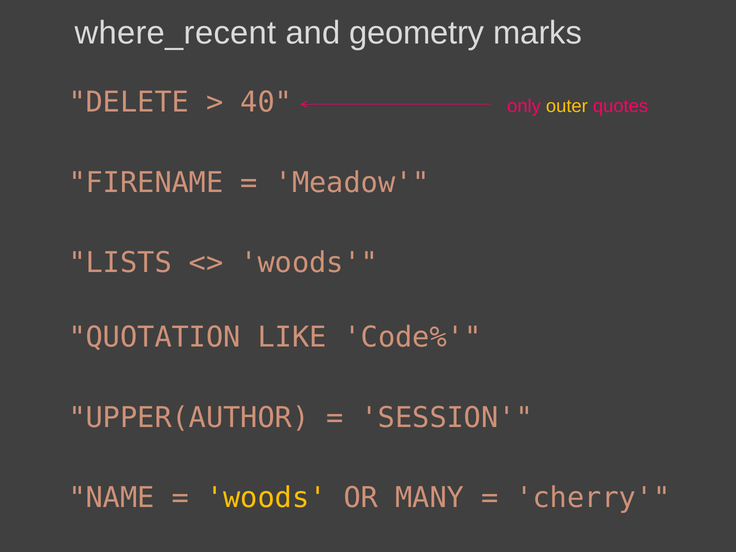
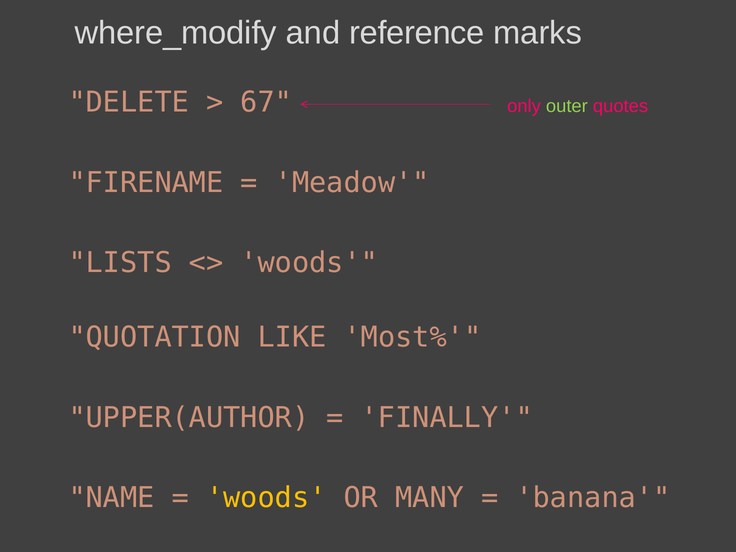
where_recent: where_recent -> where_modify (176, 33)
geometry: geometry -> reference (417, 33)
40: 40 -> 67 (266, 103)
outer colour: yellow -> light green (567, 106)
Code%: Code% -> Most% (412, 337)
SESSION: SESSION -> FINALLY (447, 418)
cherry: cherry -> banana (593, 498)
